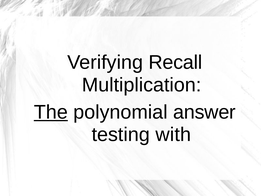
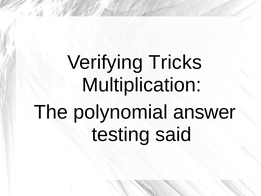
Recall: Recall -> Tricks (175, 62)
The underline: present -> none (51, 112)
with: with -> said (173, 134)
